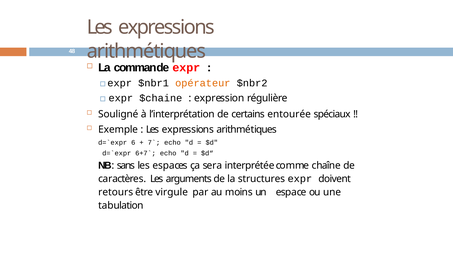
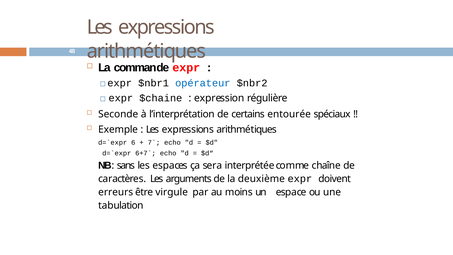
opérateur colour: orange -> blue (203, 83)
Souligné: Souligné -> Seconde (118, 114)
structures: structures -> deuxième (261, 179)
retours: retours -> erreurs (116, 192)
